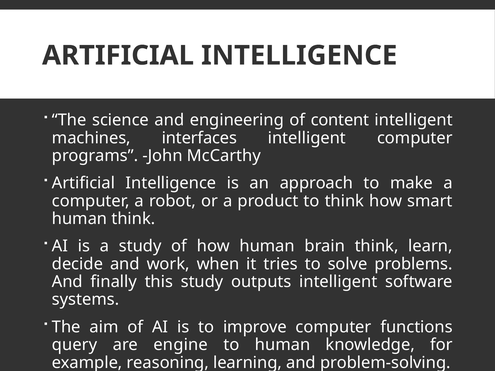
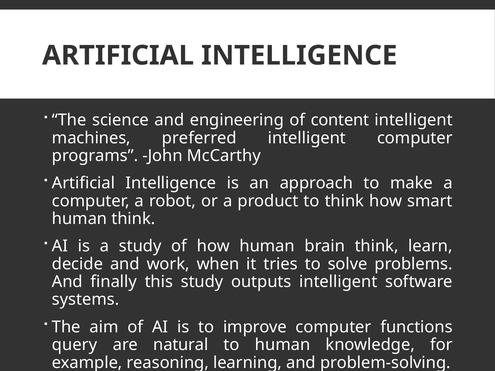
interfaces: interfaces -> preferred (199, 138)
engine: engine -> natural (181, 345)
